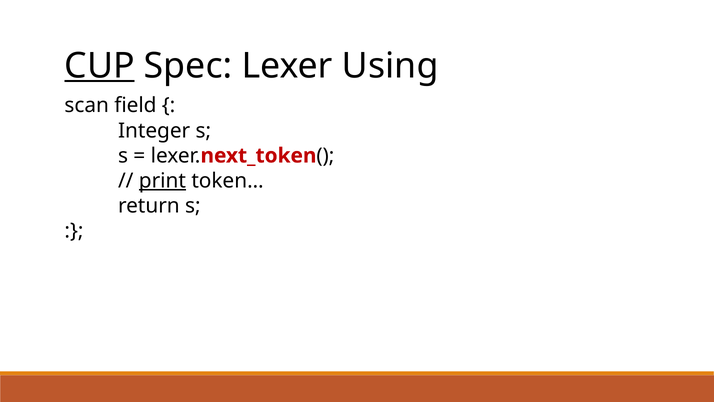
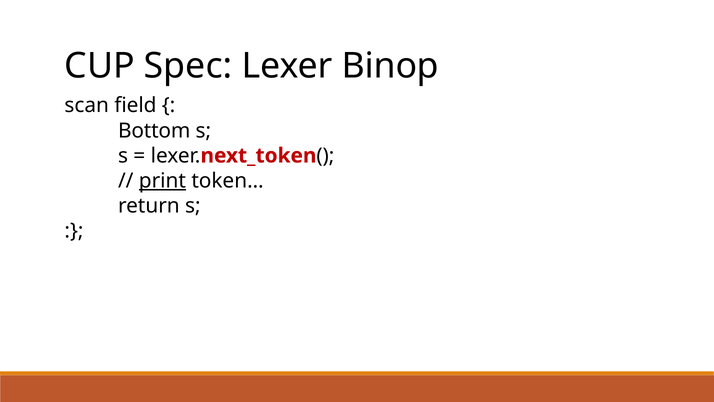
CUP underline: present -> none (100, 66)
Using: Using -> Binop (390, 66)
Integer: Integer -> Bottom (154, 131)
